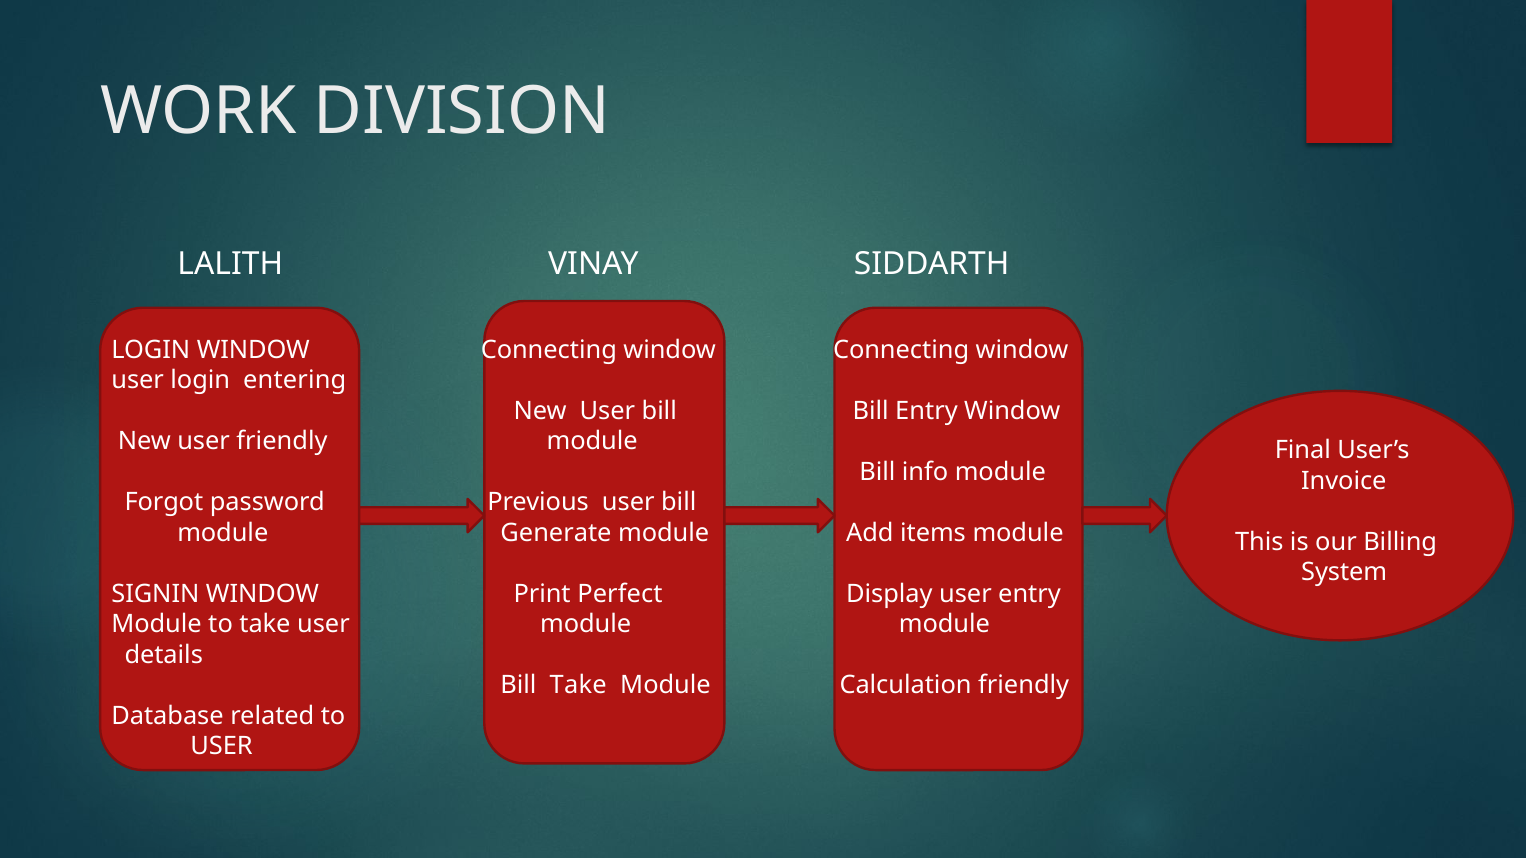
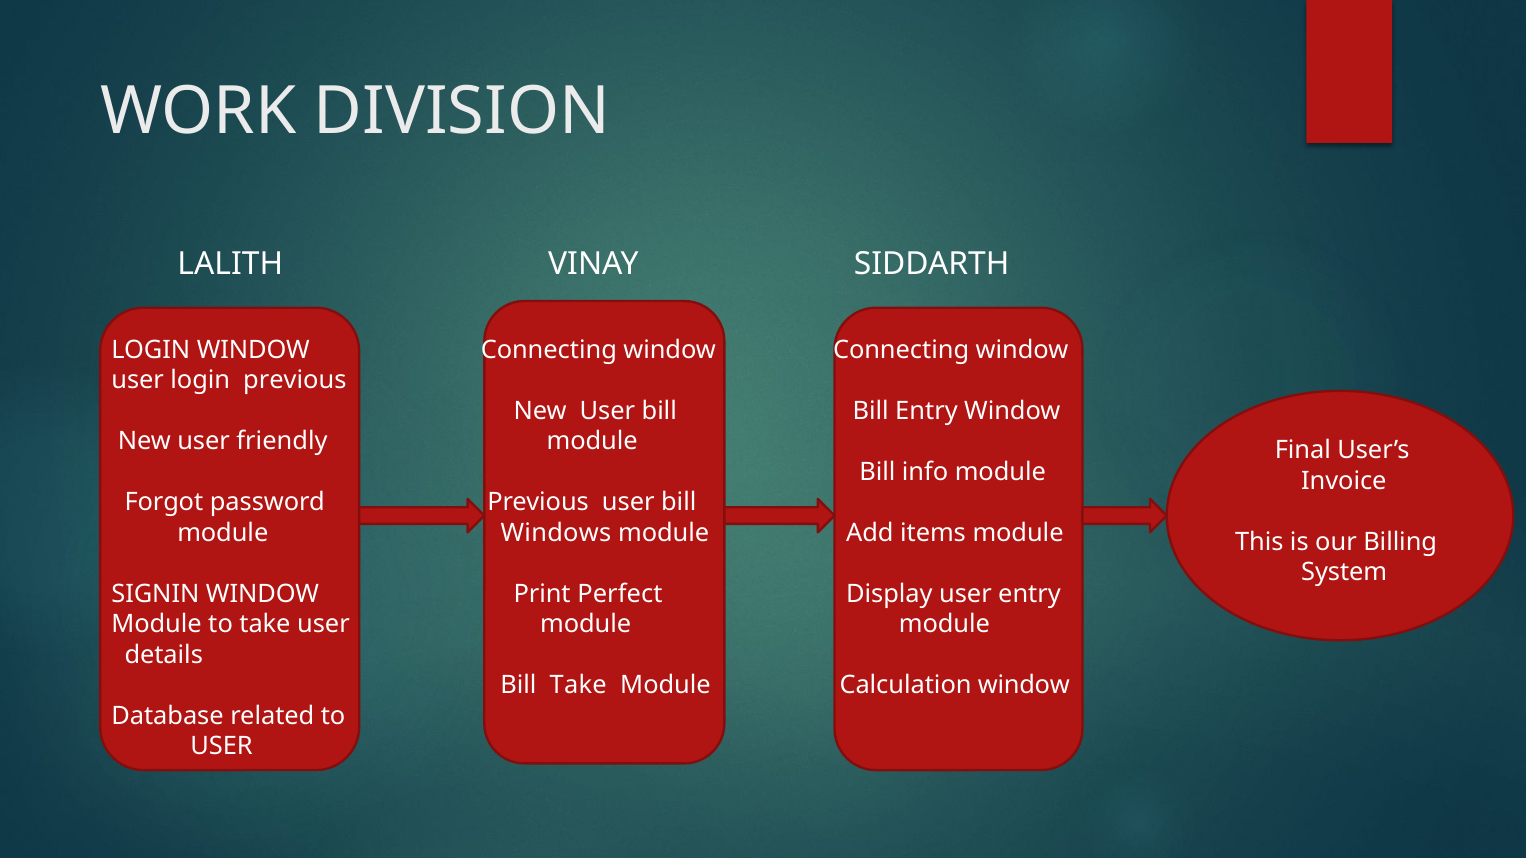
login entering: entering -> previous (295, 381)
Generate: Generate -> Windows (556, 533)
Calculation friendly: friendly -> window (1024, 686)
